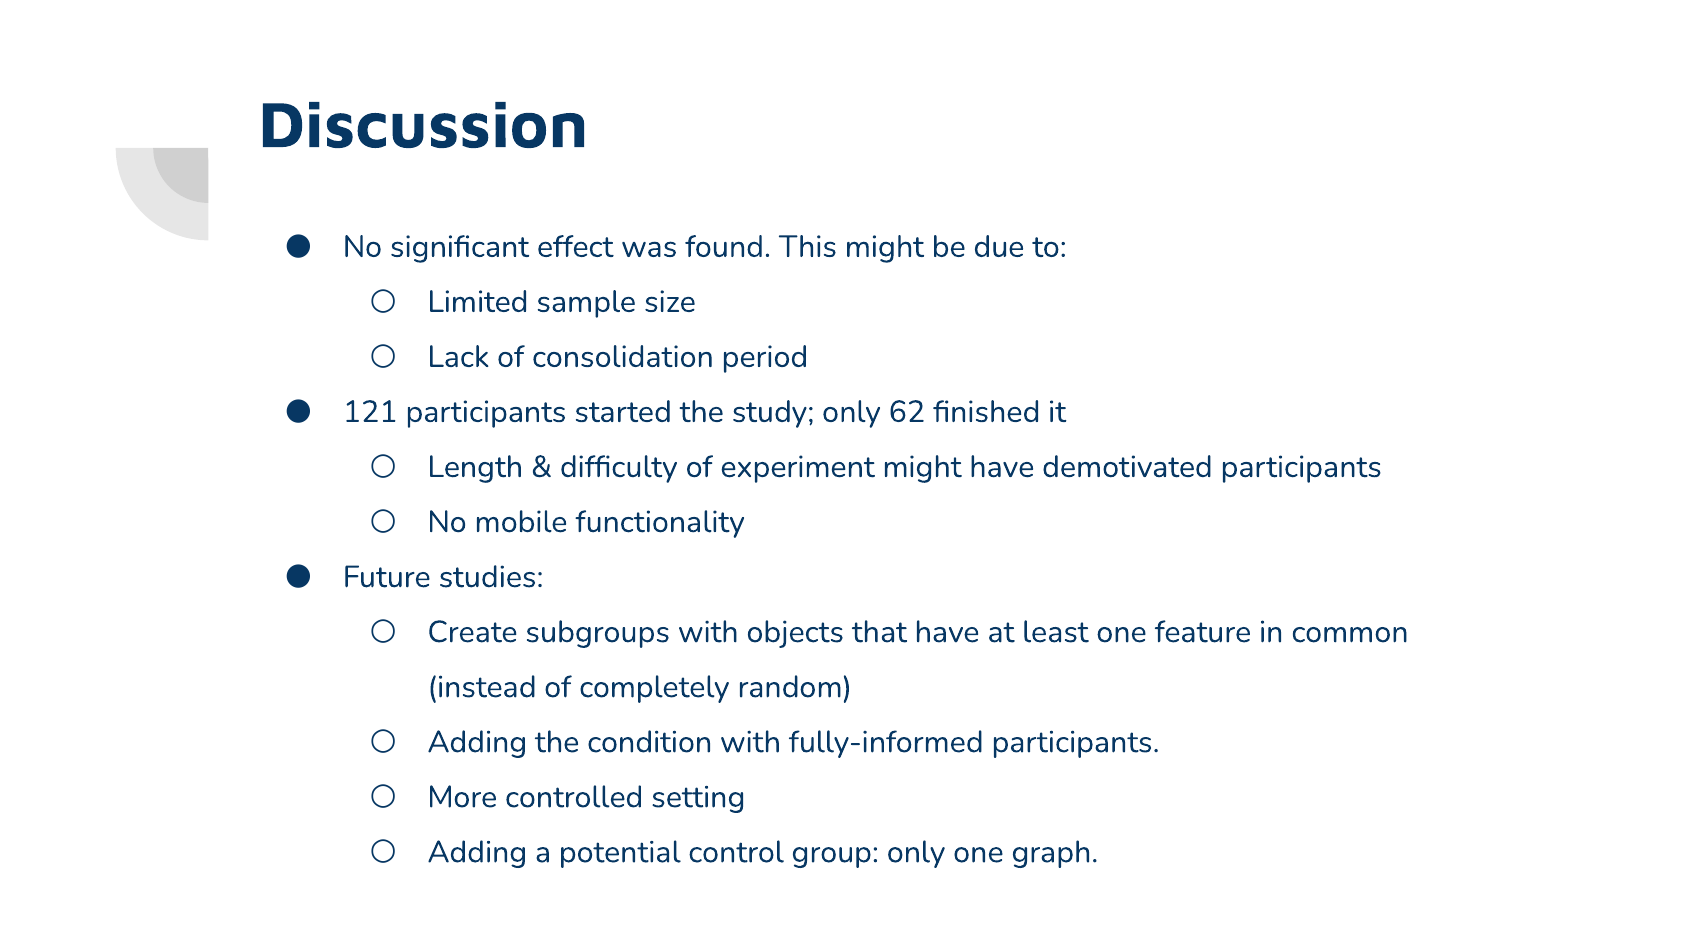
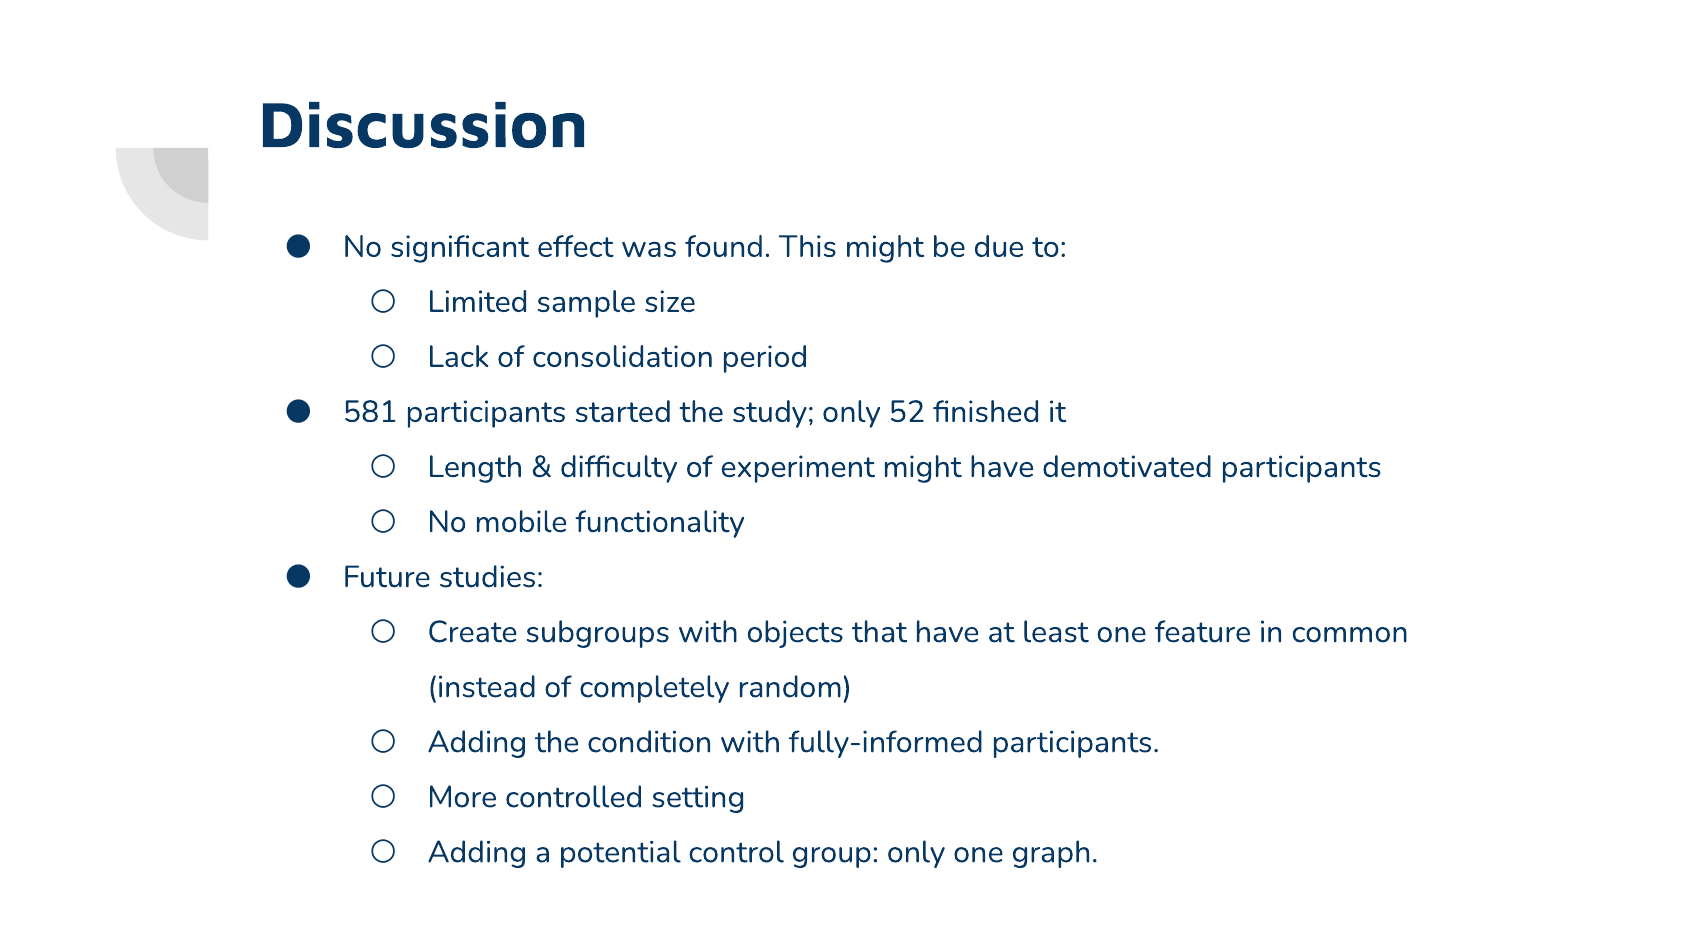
121: 121 -> 581 (370, 412)
62: 62 -> 52 (907, 412)
